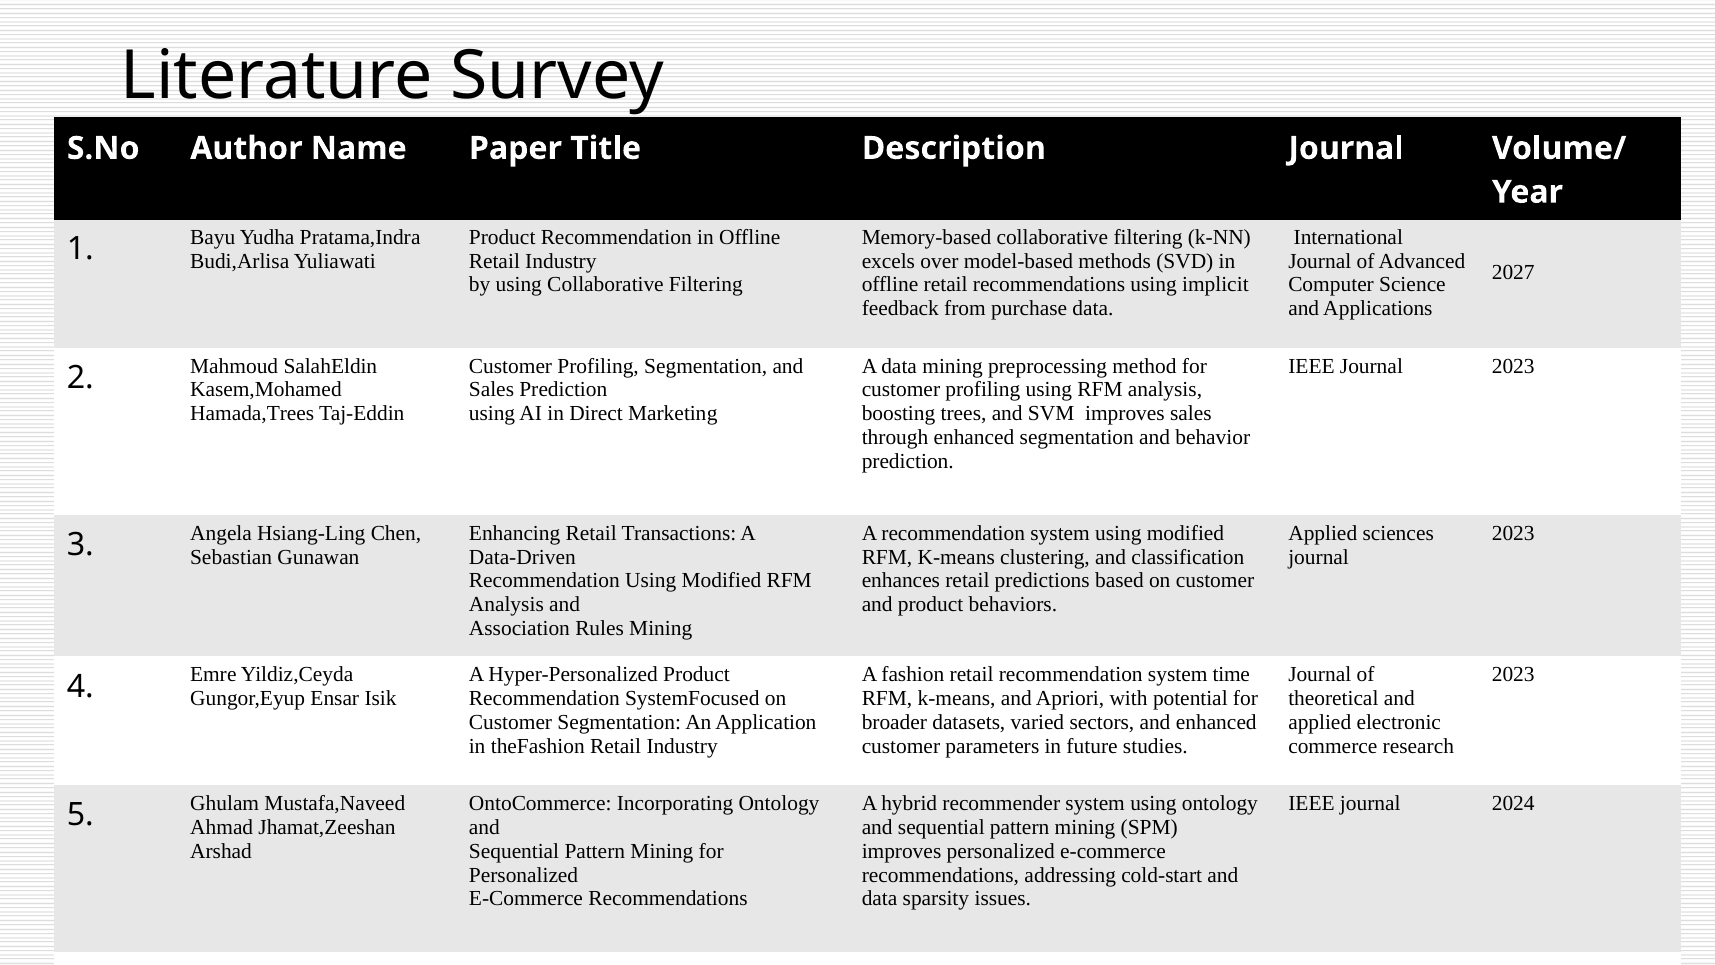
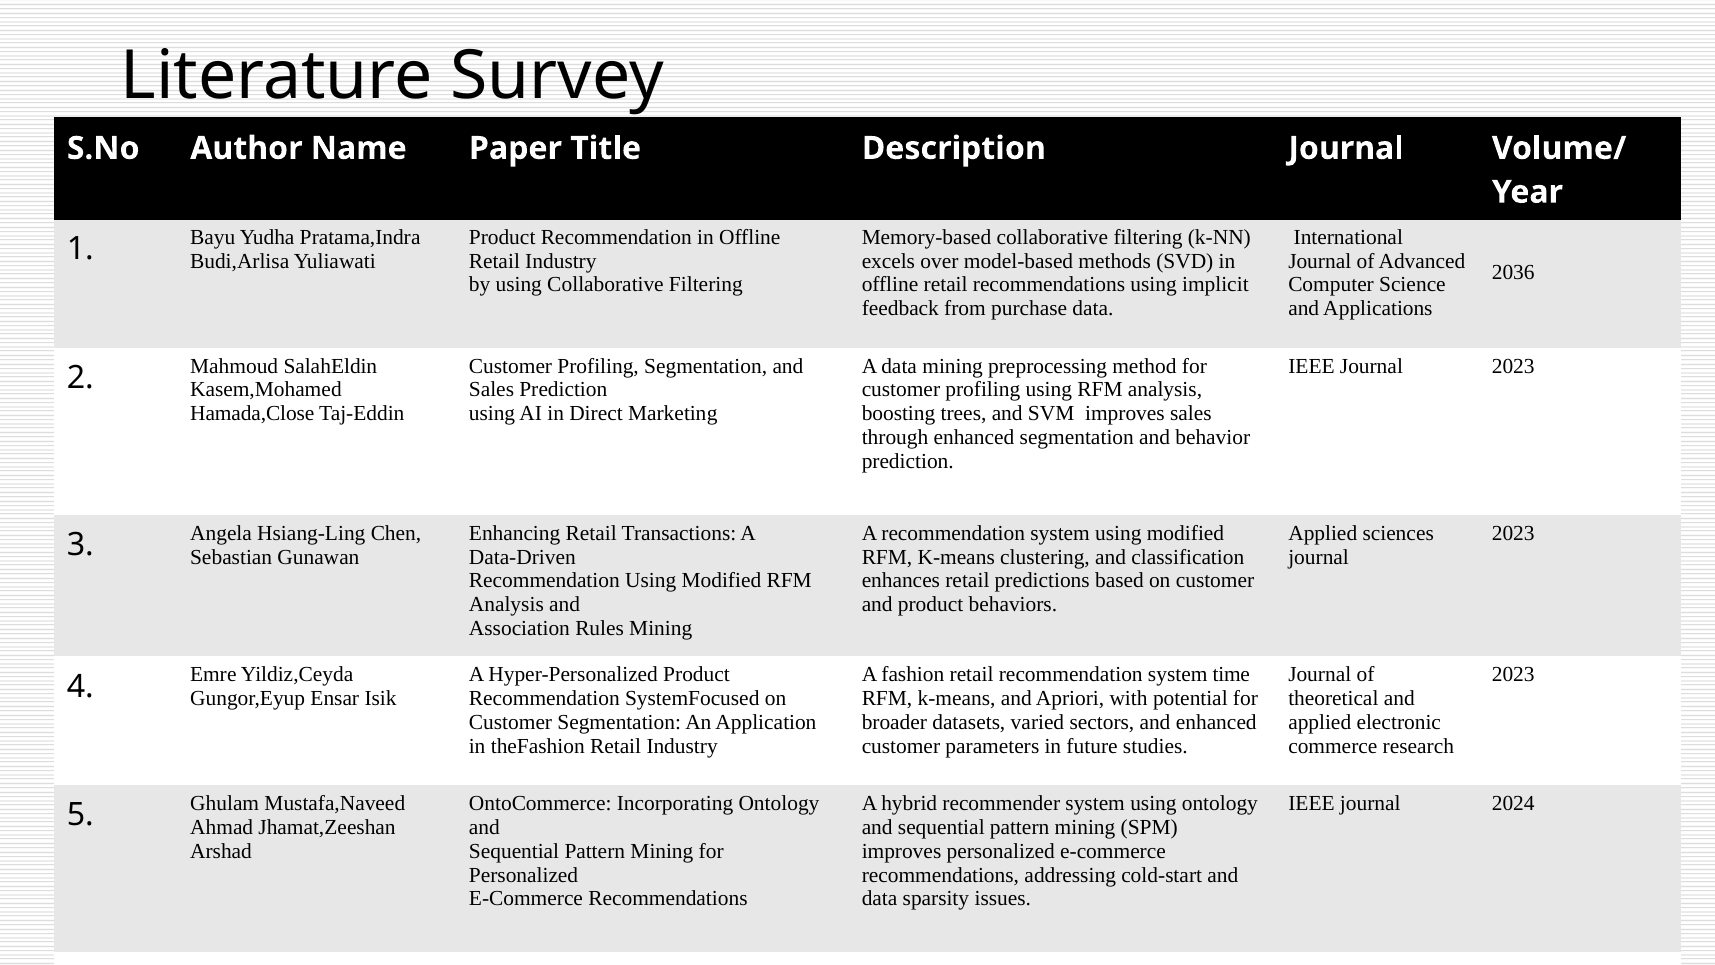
2027: 2027 -> 2036 (1513, 273)
Hamada,Trees: Hamada,Trees -> Hamada,Close (252, 413)
